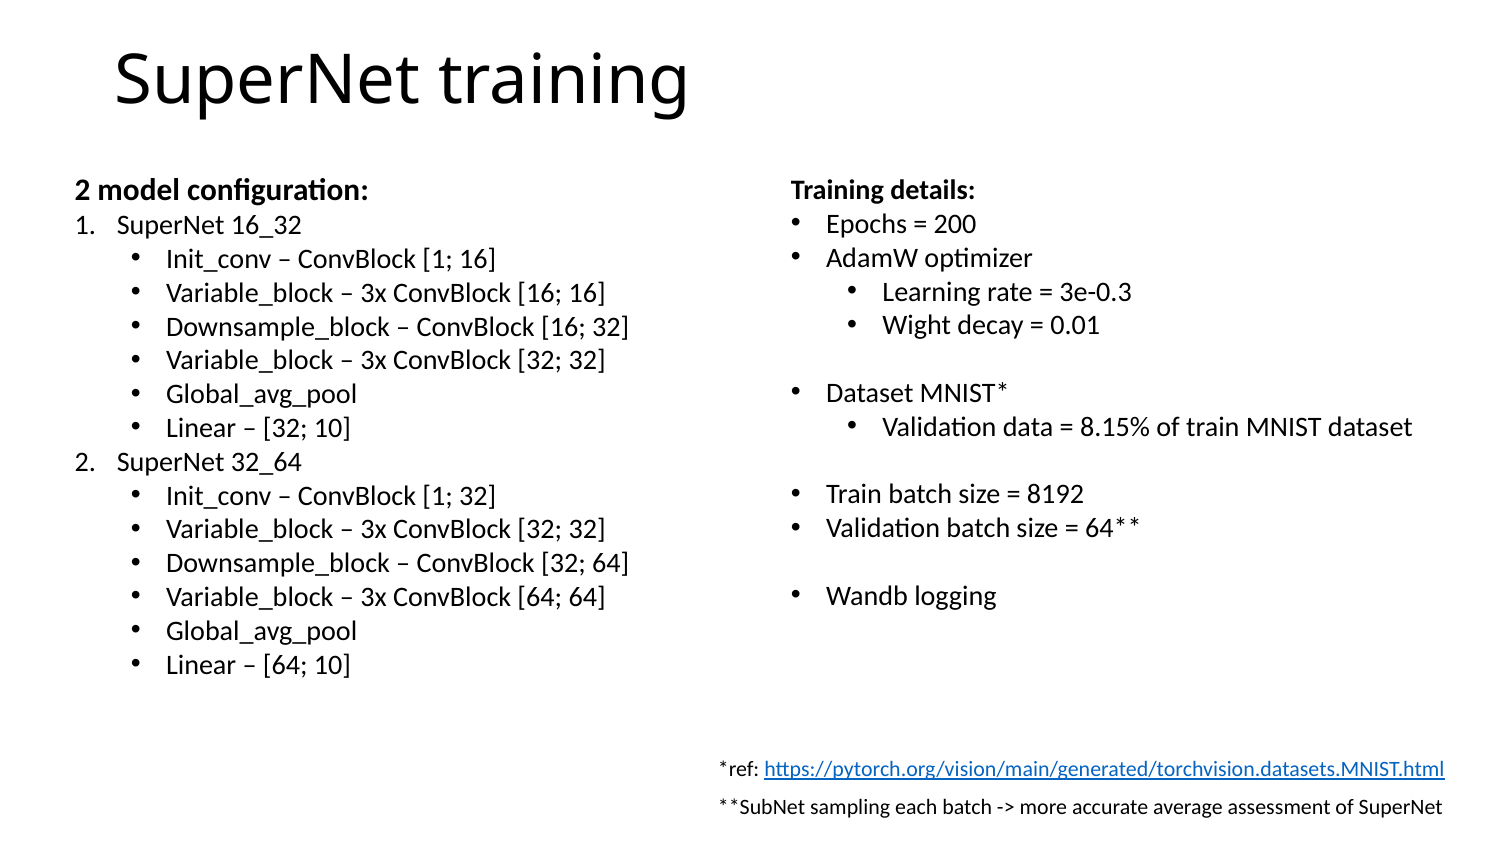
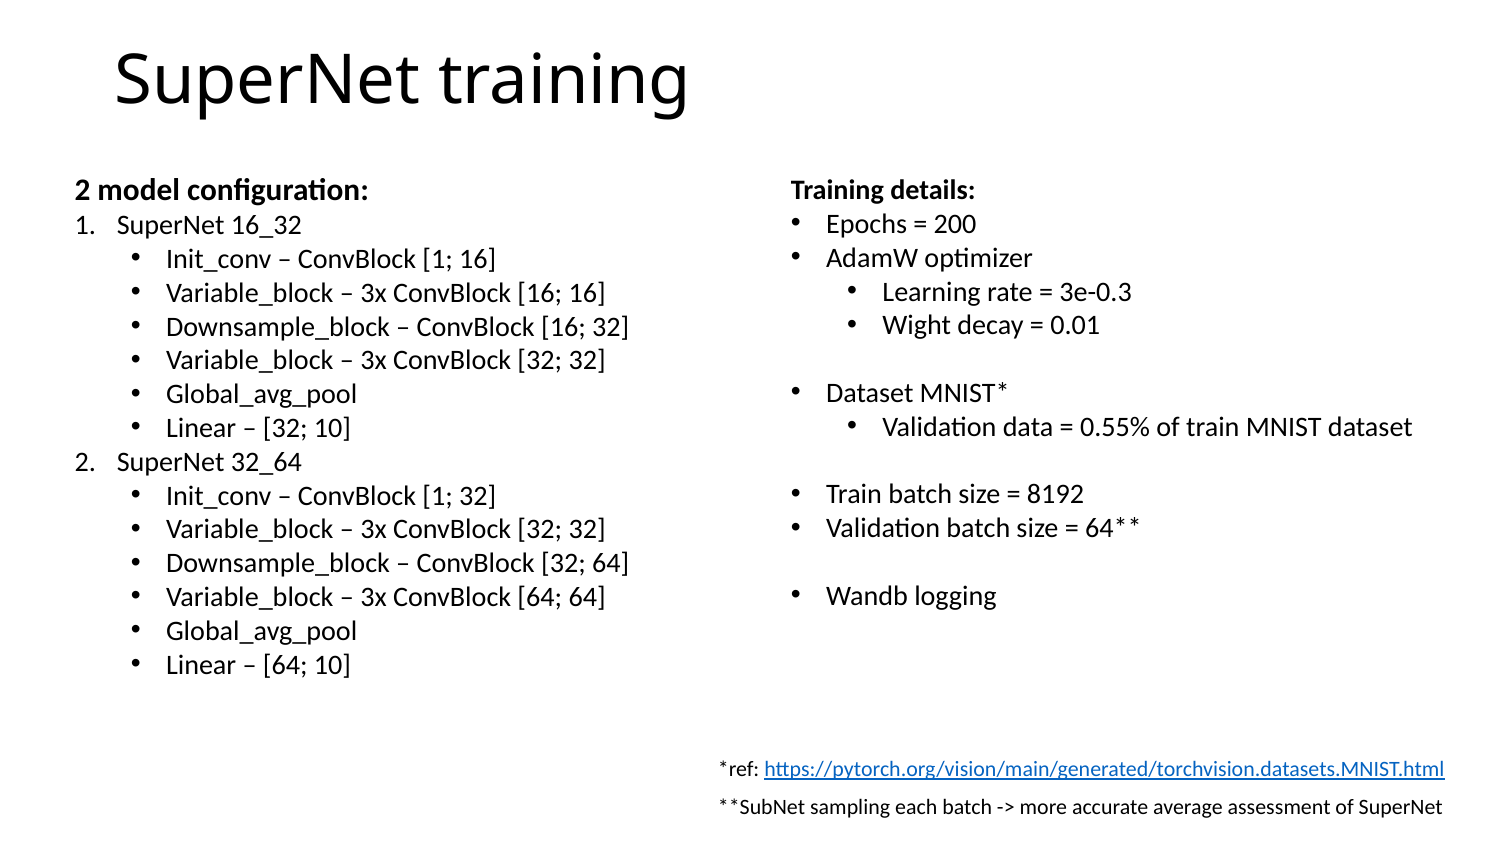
8.15%: 8.15% -> 0.55% (1115, 427)
